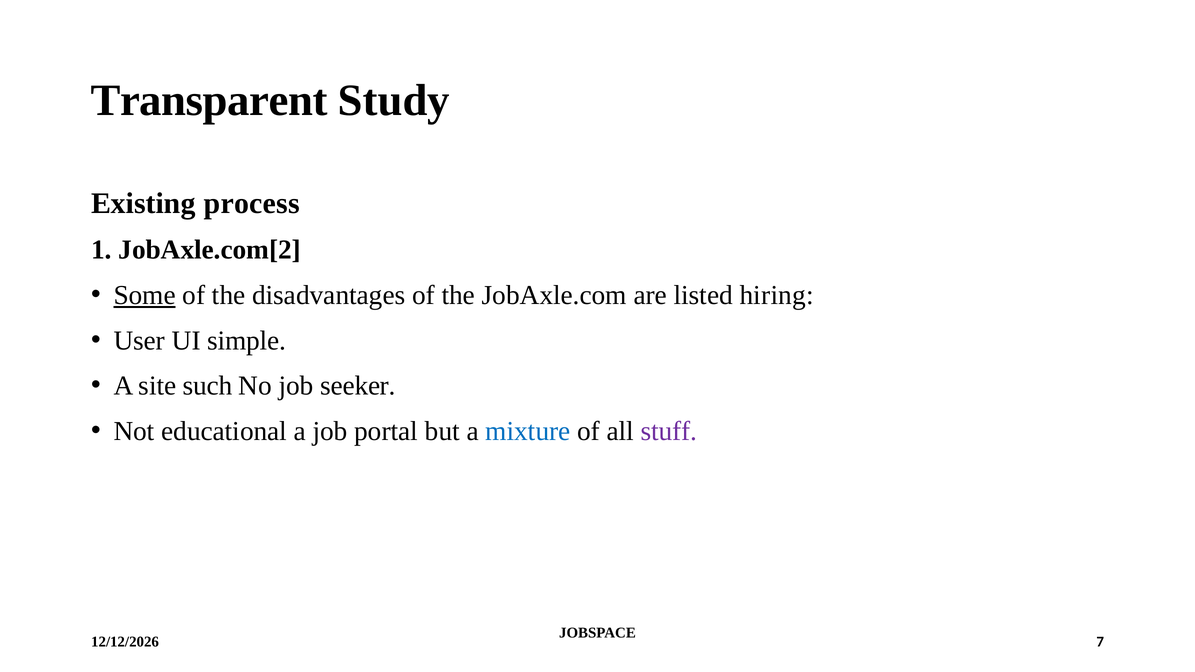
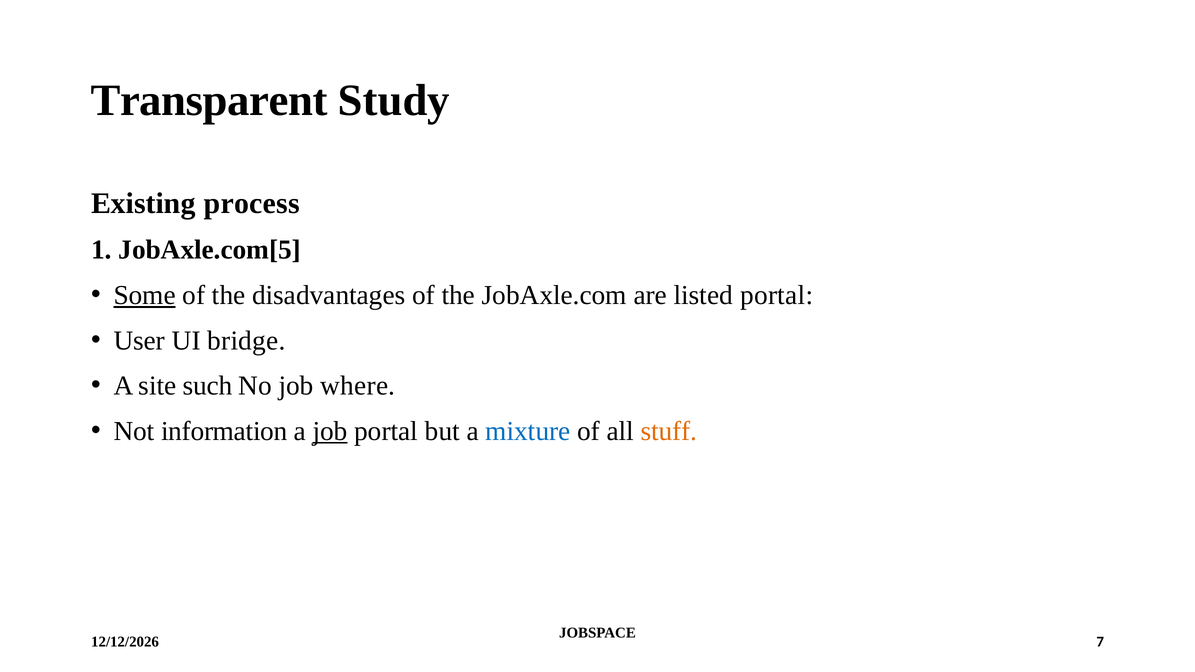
JobAxle.com[2: JobAxle.com[2 -> JobAxle.com[5 (210, 250)
listed hiring: hiring -> portal (777, 295)
simple: simple -> bridge (246, 341)
seeker: seeker -> where (358, 386)
educational: educational -> information (224, 431)
job underline: none -> present (330, 431)
stuff colour: purple -> orange (669, 431)
